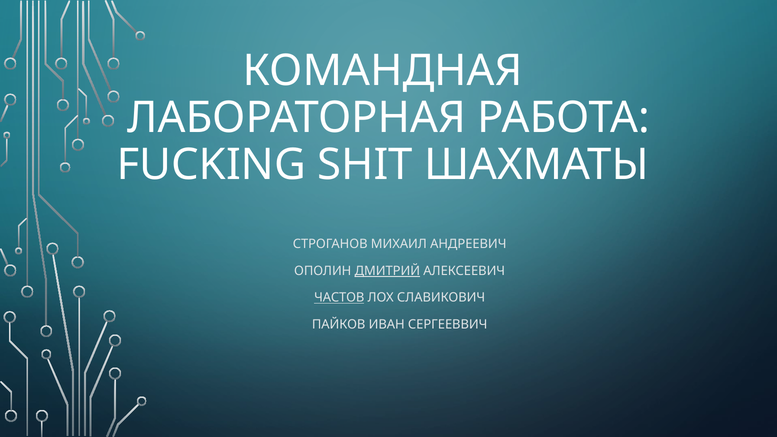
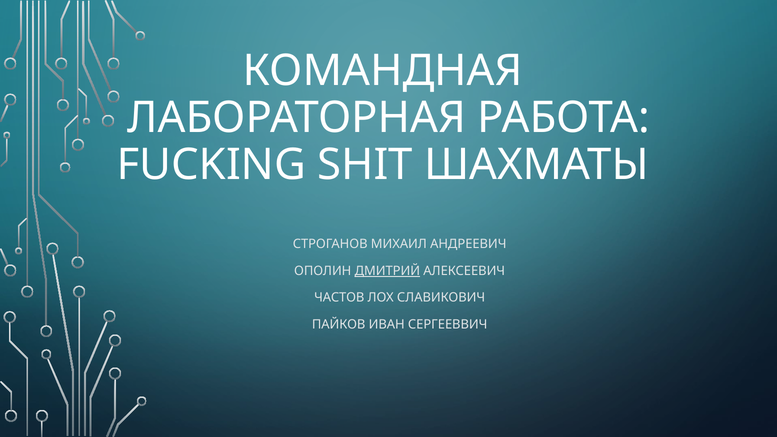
ЧАСТОВ underline: present -> none (339, 298)
